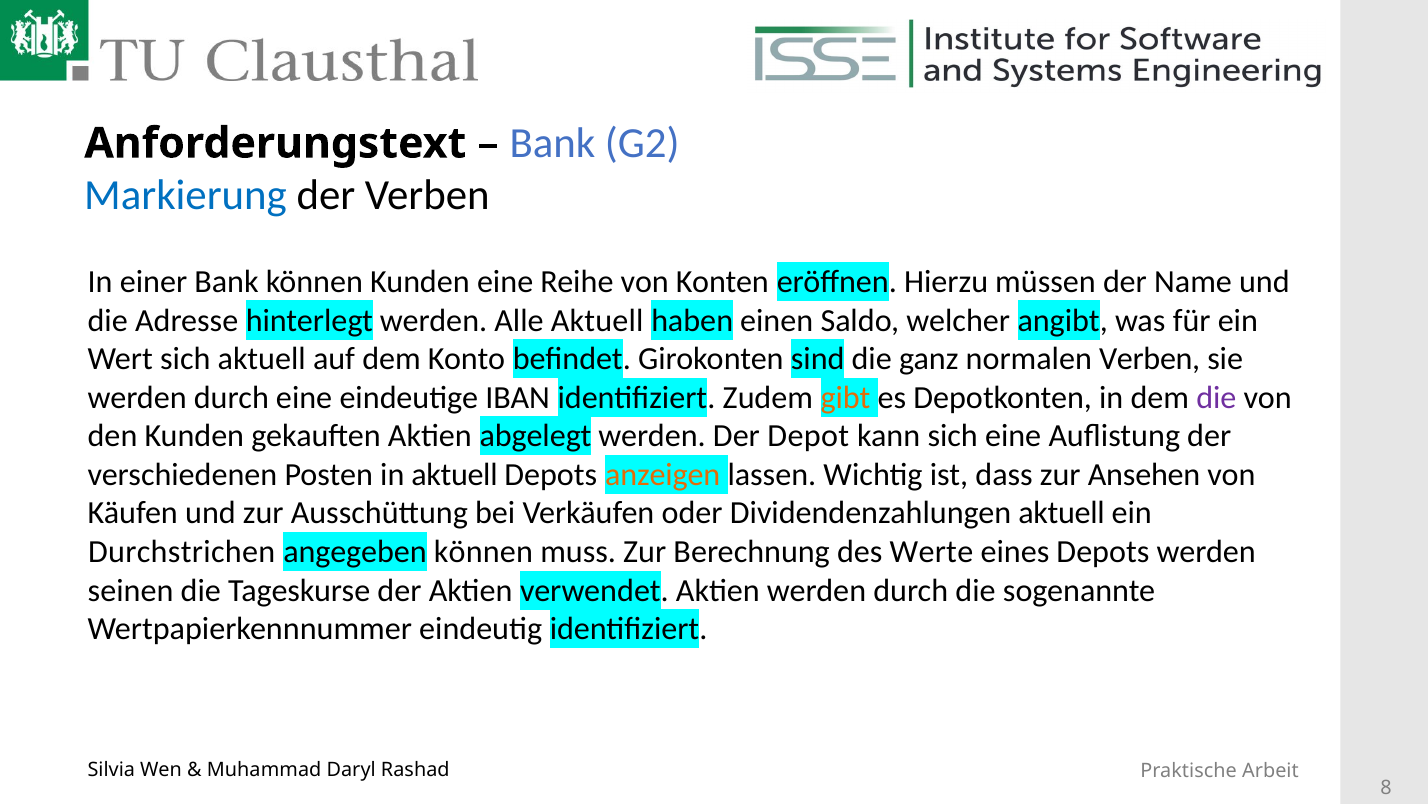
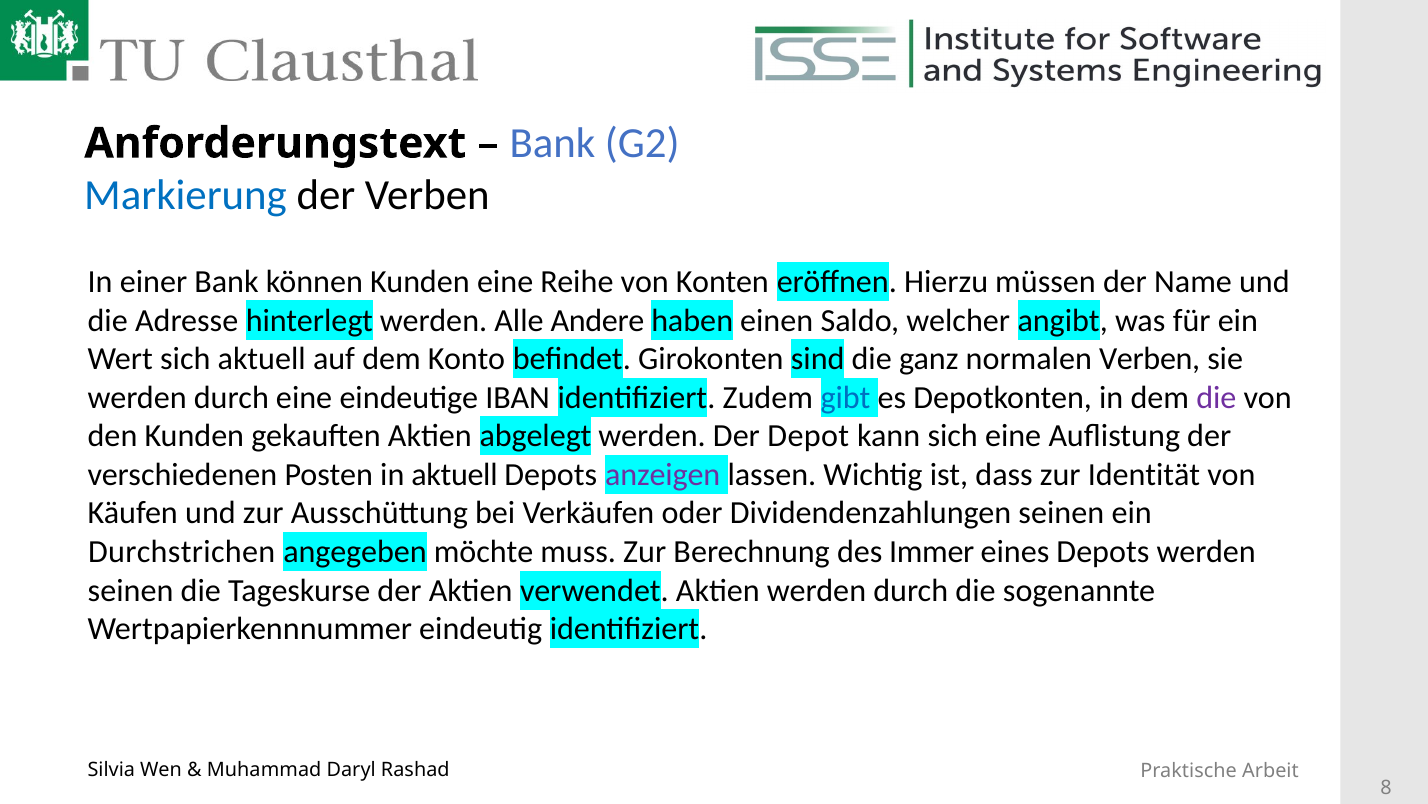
Alle Aktuell: Aktuell -> Andere (597, 320)
gibt colour: orange -> blue (845, 397)
anzeigen colour: orange -> purple (663, 474)
Ansehen: Ansehen -> Identität (1144, 474)
Dividendenzahlungen aktuell: aktuell -> seinen (1061, 513)
angegeben können: können -> möchte (484, 551)
Werte: Werte -> Immer (932, 551)
